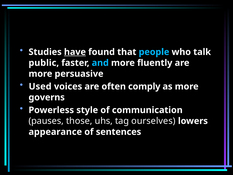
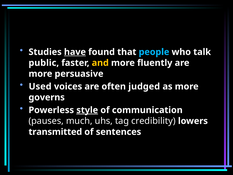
and colour: light blue -> yellow (100, 63)
comply: comply -> judged (144, 86)
style underline: none -> present (87, 110)
those: those -> much (79, 121)
ourselves: ourselves -> credibility (153, 121)
appearance: appearance -> transmitted (55, 132)
